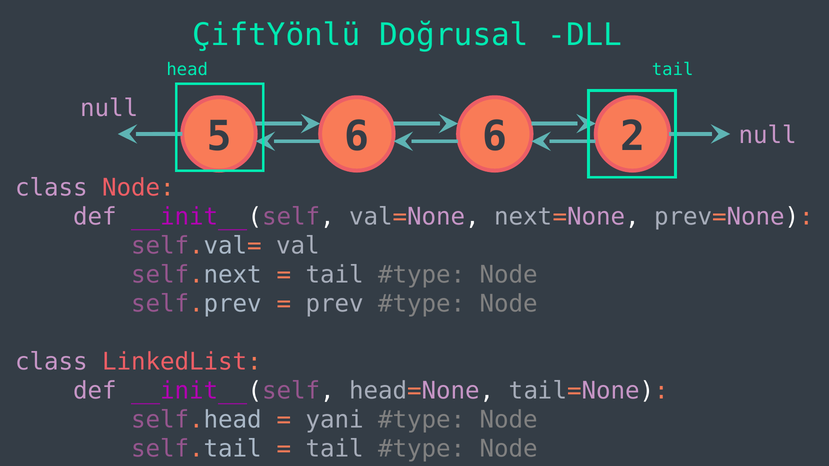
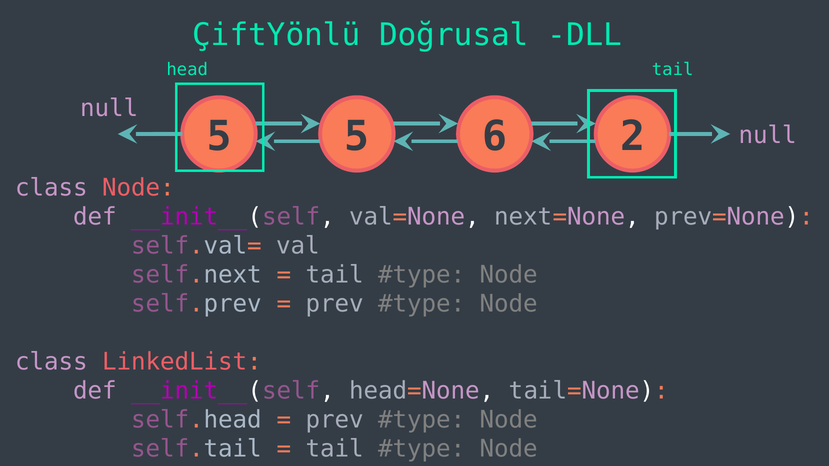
5 6: 6 -> 5 (357, 137)
yani: yani -> prev (335, 420)
